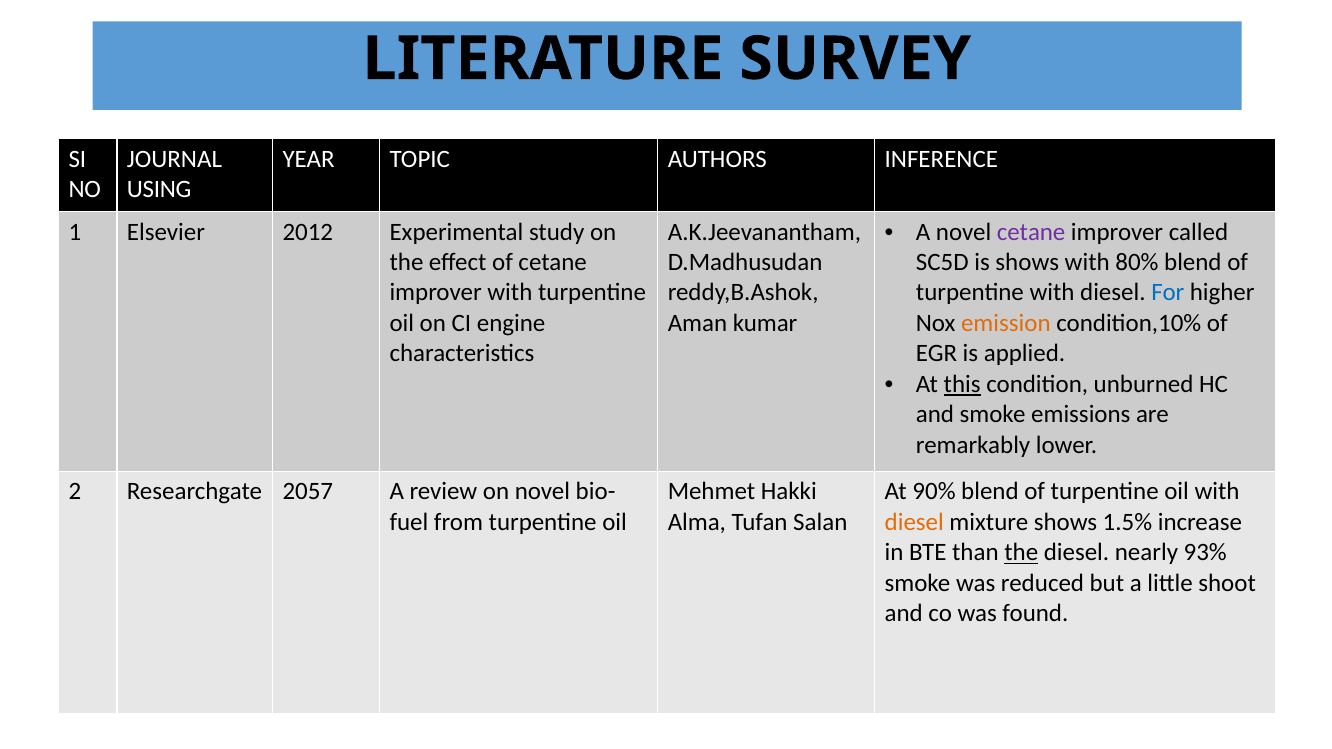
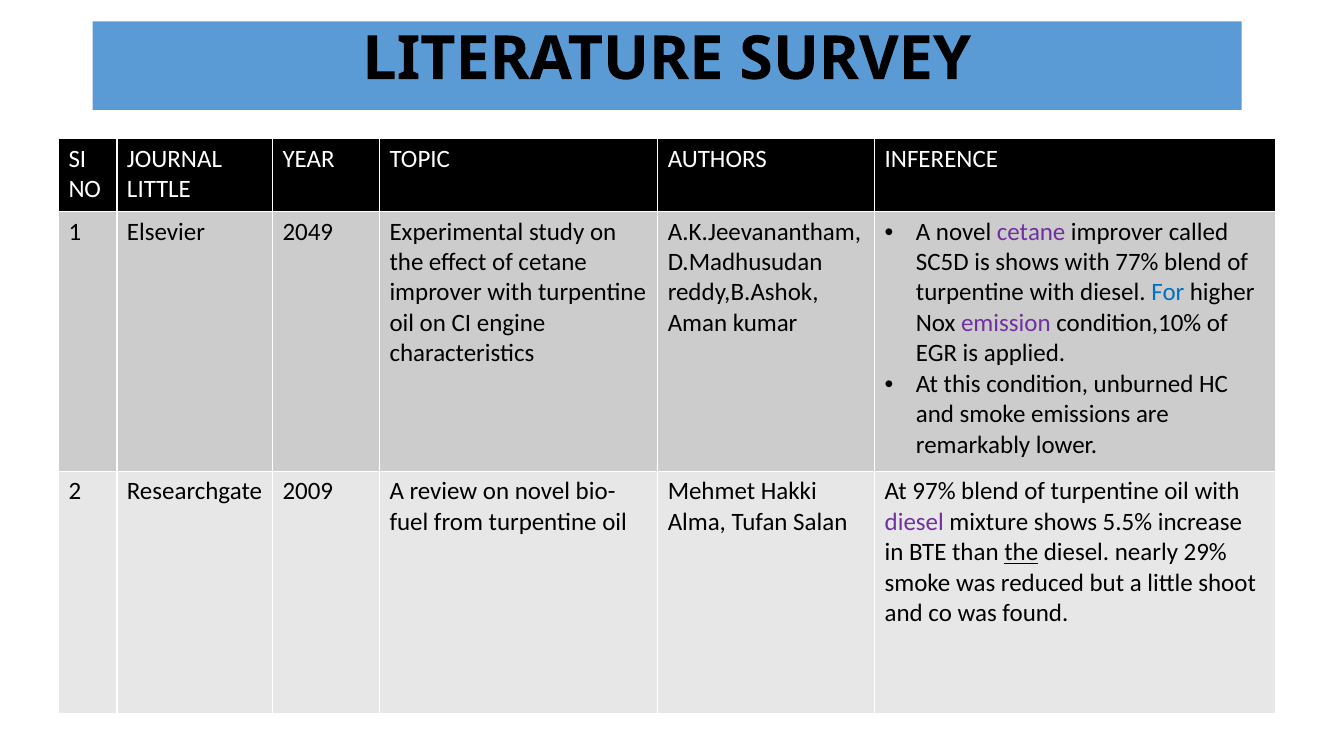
USING: USING -> LITTLE (159, 190)
2012: 2012 -> 2049 (308, 232)
80%: 80% -> 77% (1137, 262)
emission colour: orange -> purple (1006, 323)
this underline: present -> none (962, 384)
2057: 2057 -> 2009 (308, 492)
90%: 90% -> 97% (934, 492)
diesel colour: orange -> purple (914, 522)
1.5%: 1.5% -> 5.5% (1127, 522)
93%: 93% -> 29% (1205, 553)
